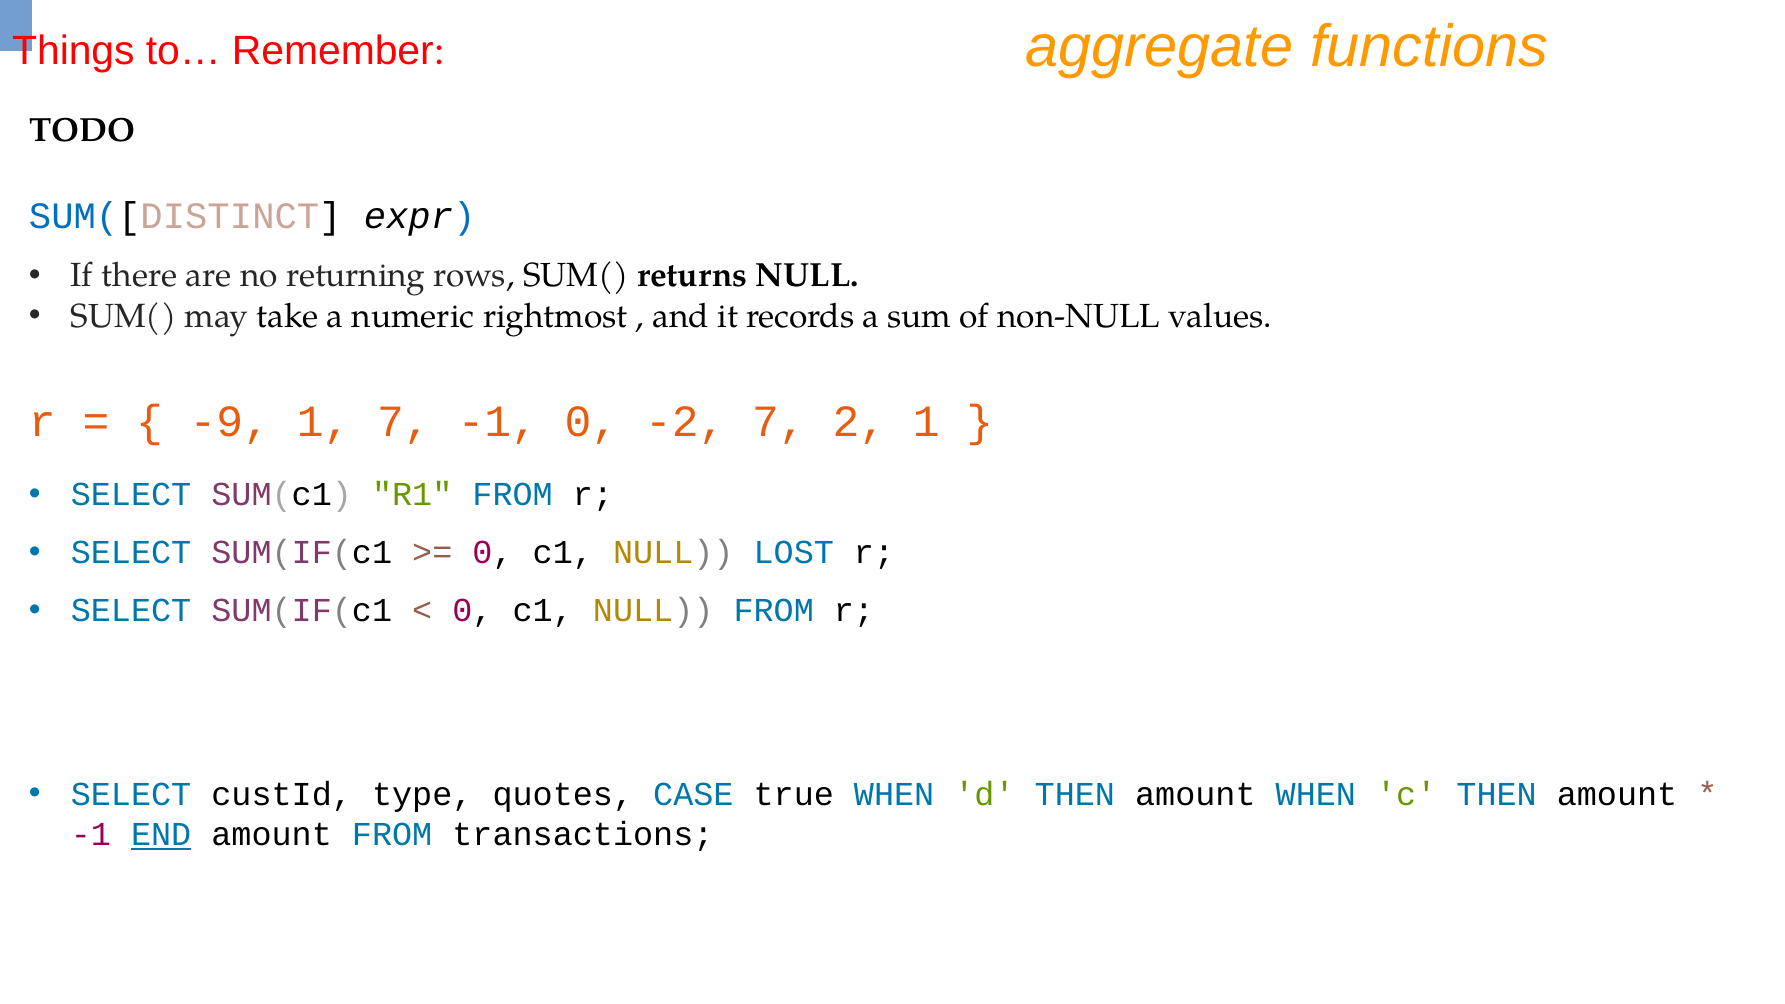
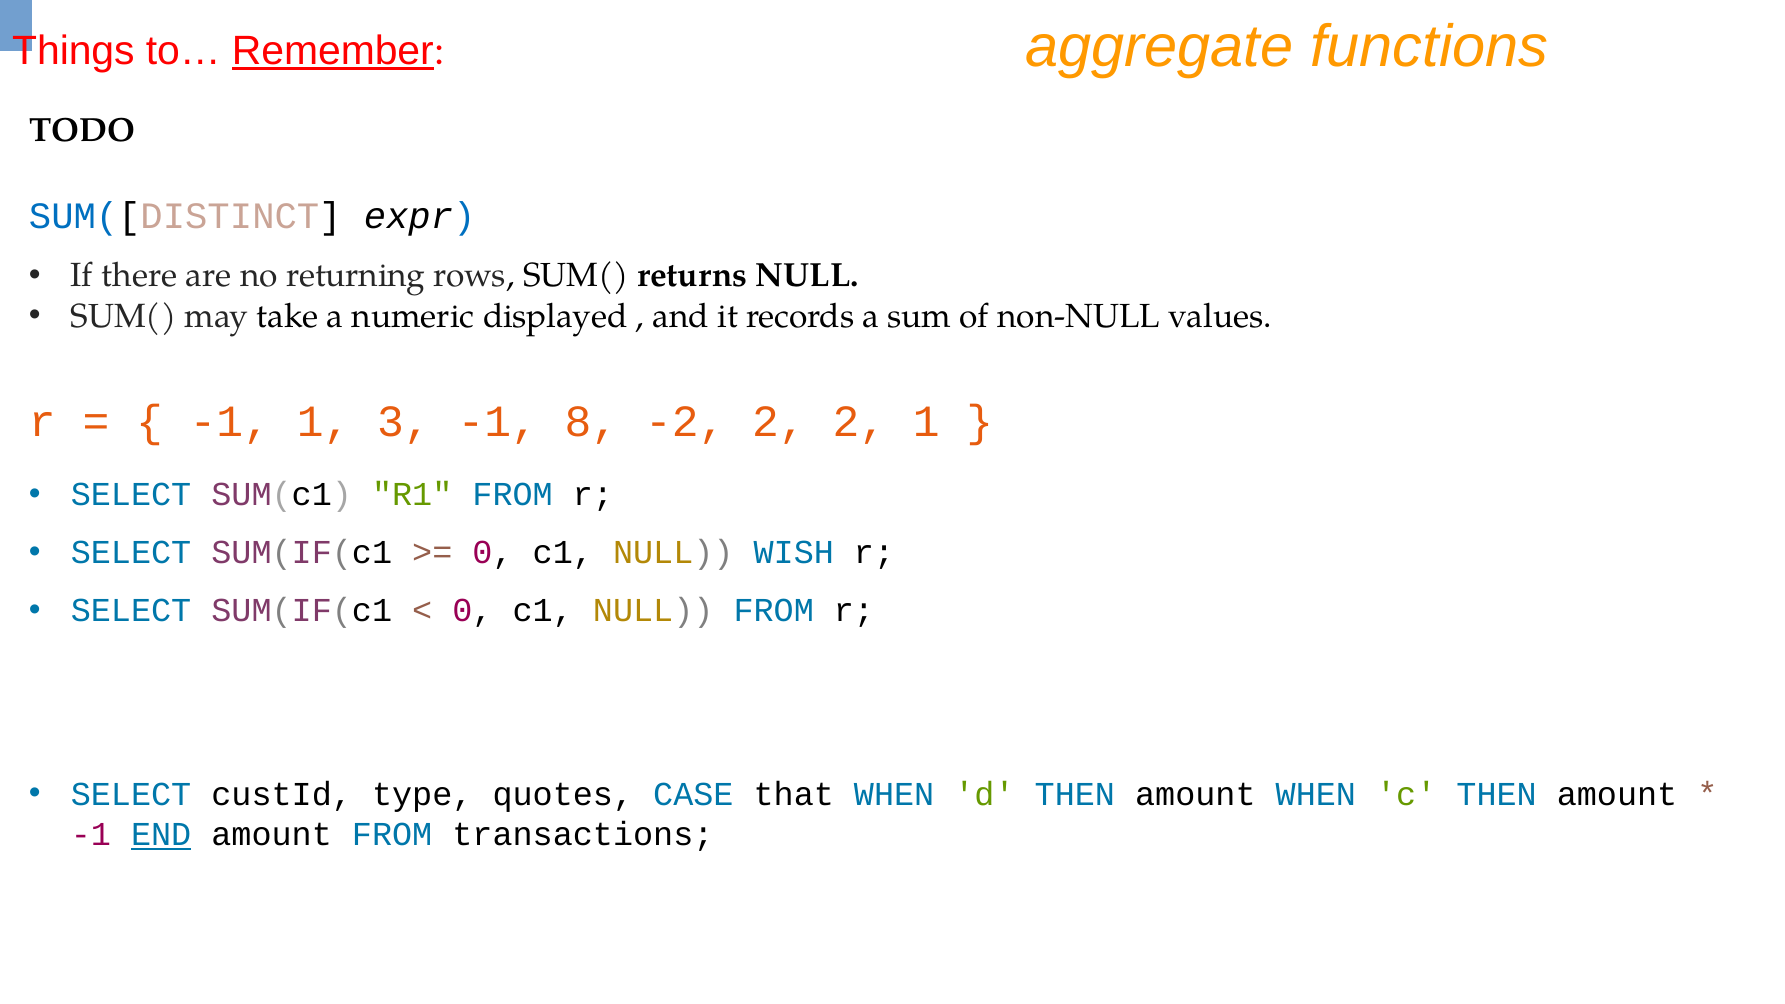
Remember underline: none -> present (333, 51)
rightmost: rightmost -> displayed (555, 316)
-9: -9 -> -1 (230, 422)
1 7: 7 -> 3 (404, 422)
-1 0: 0 -> 8 (591, 422)
-2 7: 7 -> 2 (779, 422)
LOST: LOST -> WISH (794, 553)
true: true -> that (794, 795)
